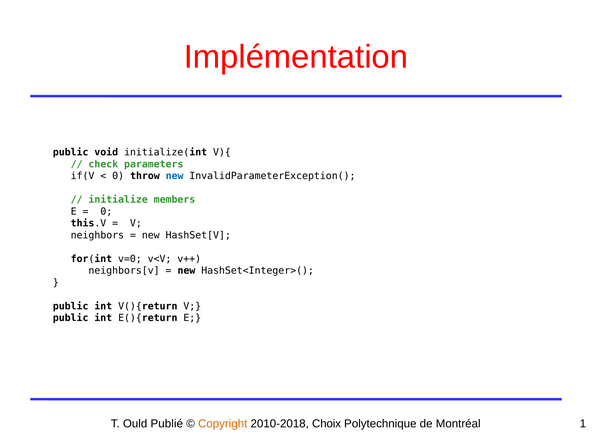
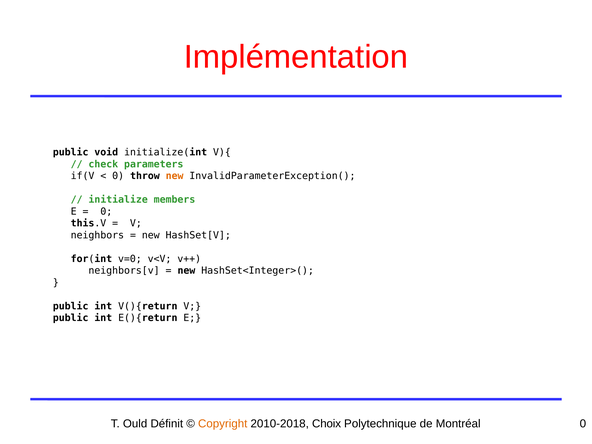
new colour: blue -> orange (175, 176)
Publié: Publié -> Définit (167, 424)
Montréal 1: 1 -> 0 (583, 424)
